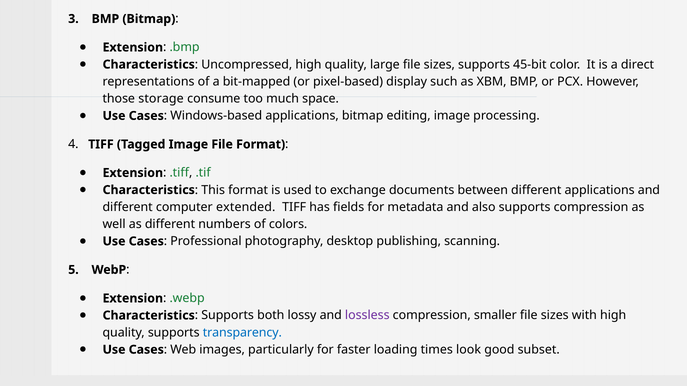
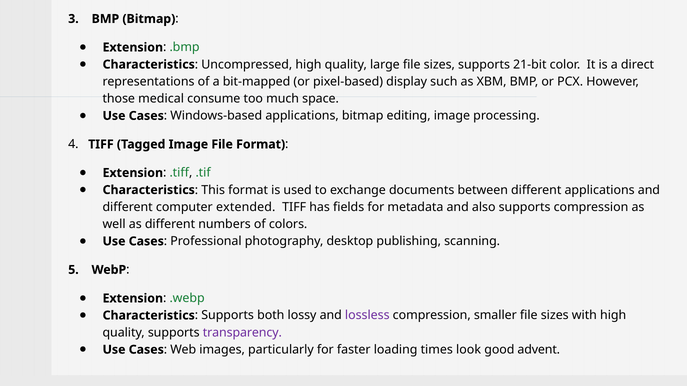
45-bit: 45-bit -> 21-bit (530, 65)
storage: storage -> medical (161, 99)
transparency colour: blue -> purple (242, 333)
subset: subset -> advent (539, 350)
